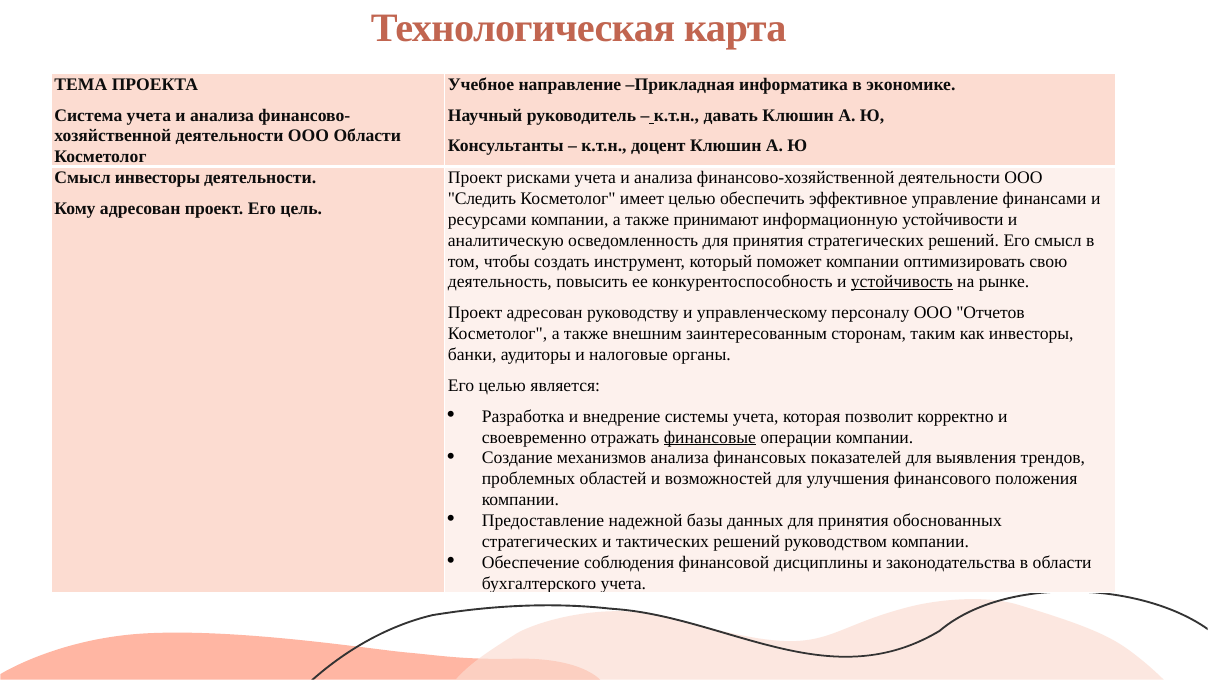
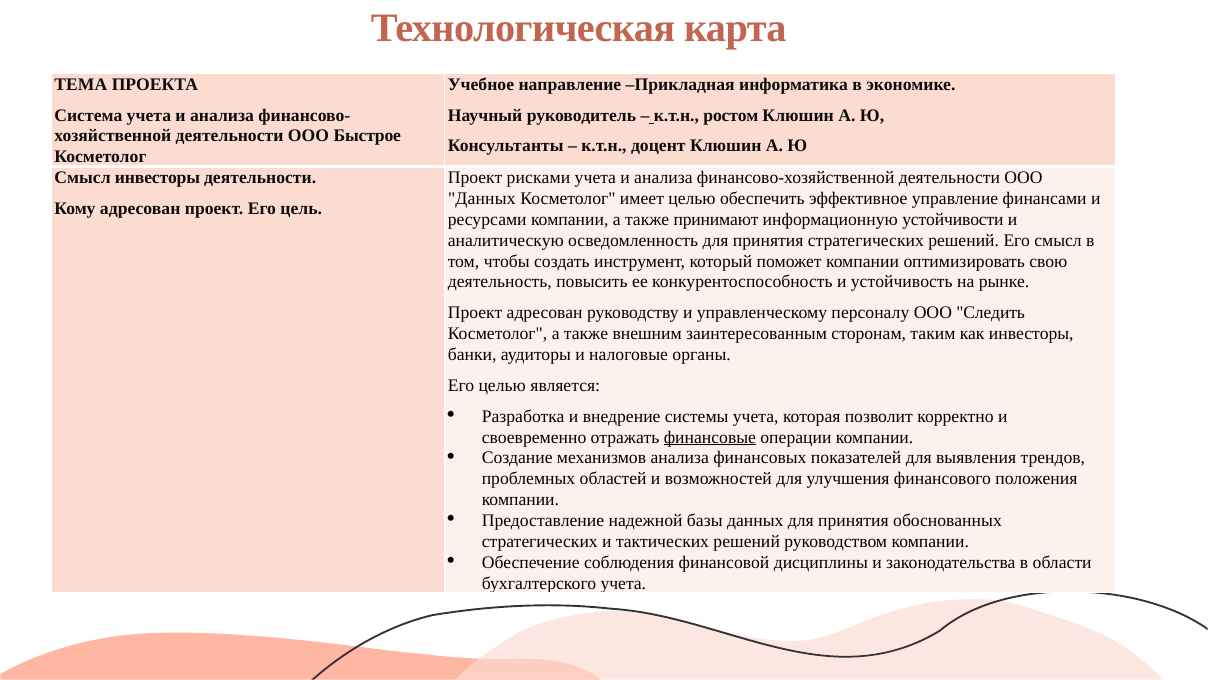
давать: давать -> ростом (731, 115)
ООО Области: Области -> Быстрое (367, 136)
Следить: Следить -> Данных (482, 198)
устойчивость underline: present -> none (902, 282)
Отчетов: Отчетов -> Следить (991, 313)
